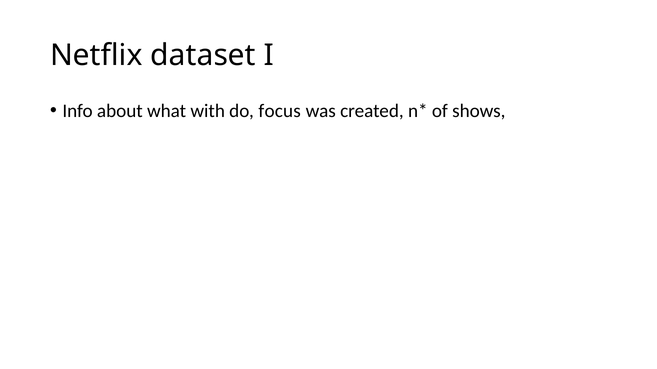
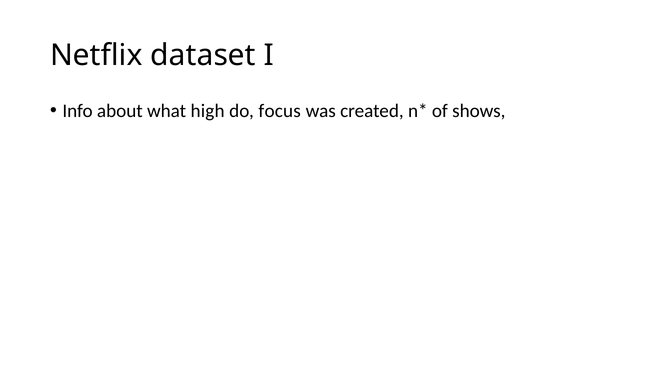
with: with -> high (208, 111)
